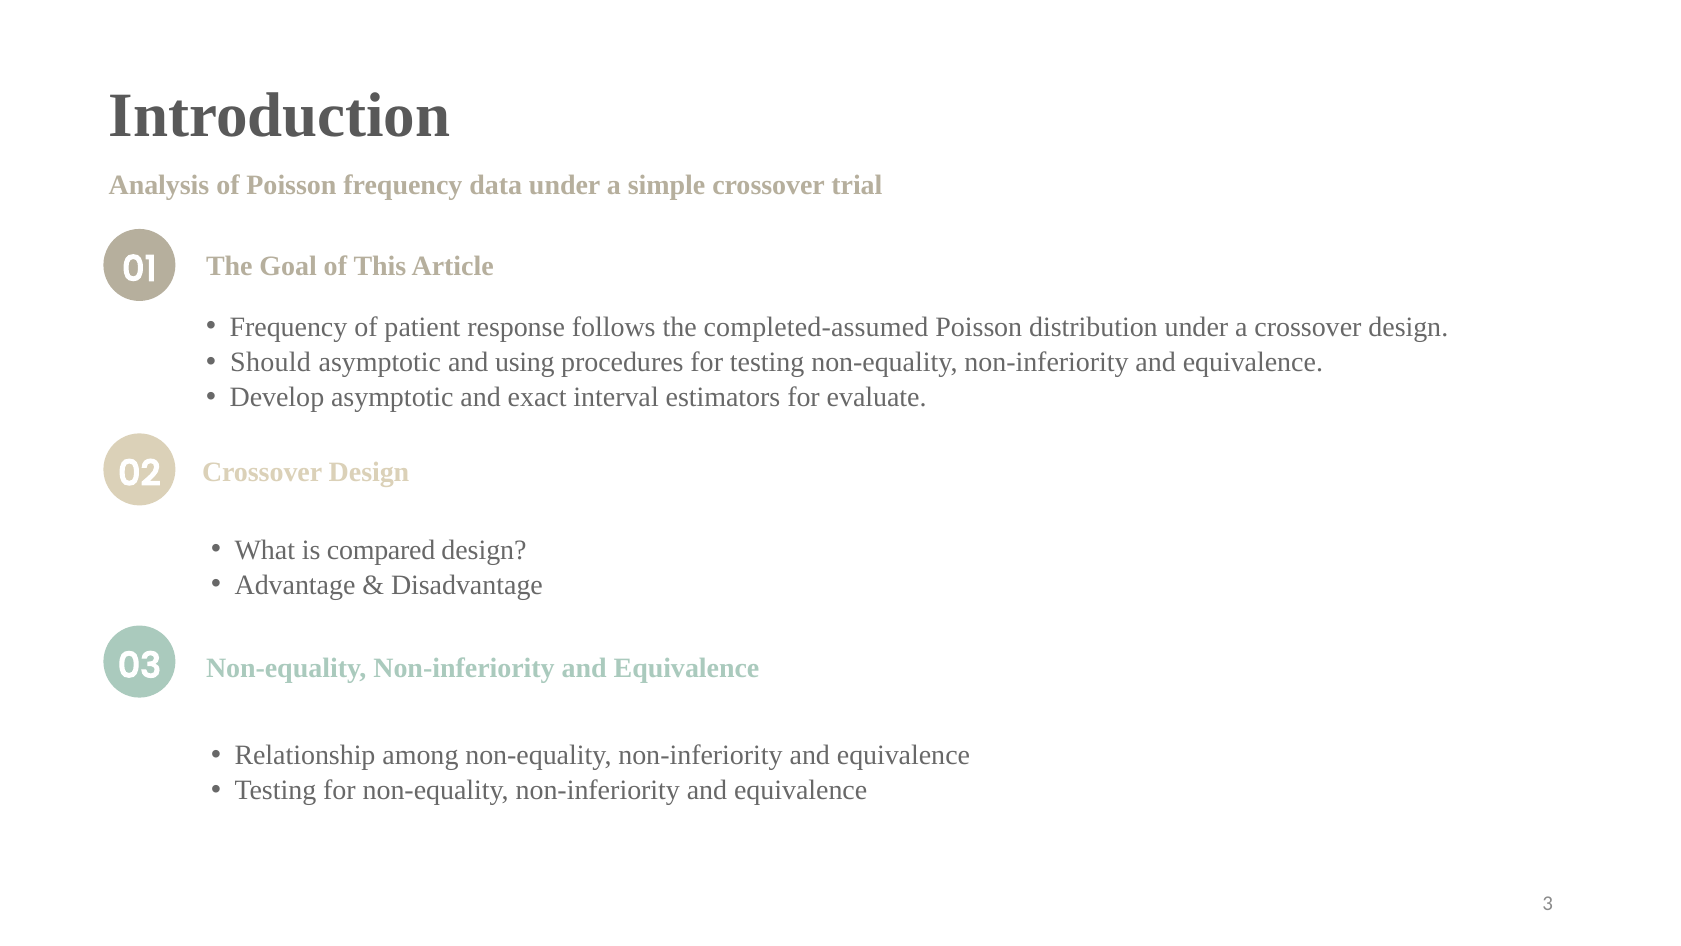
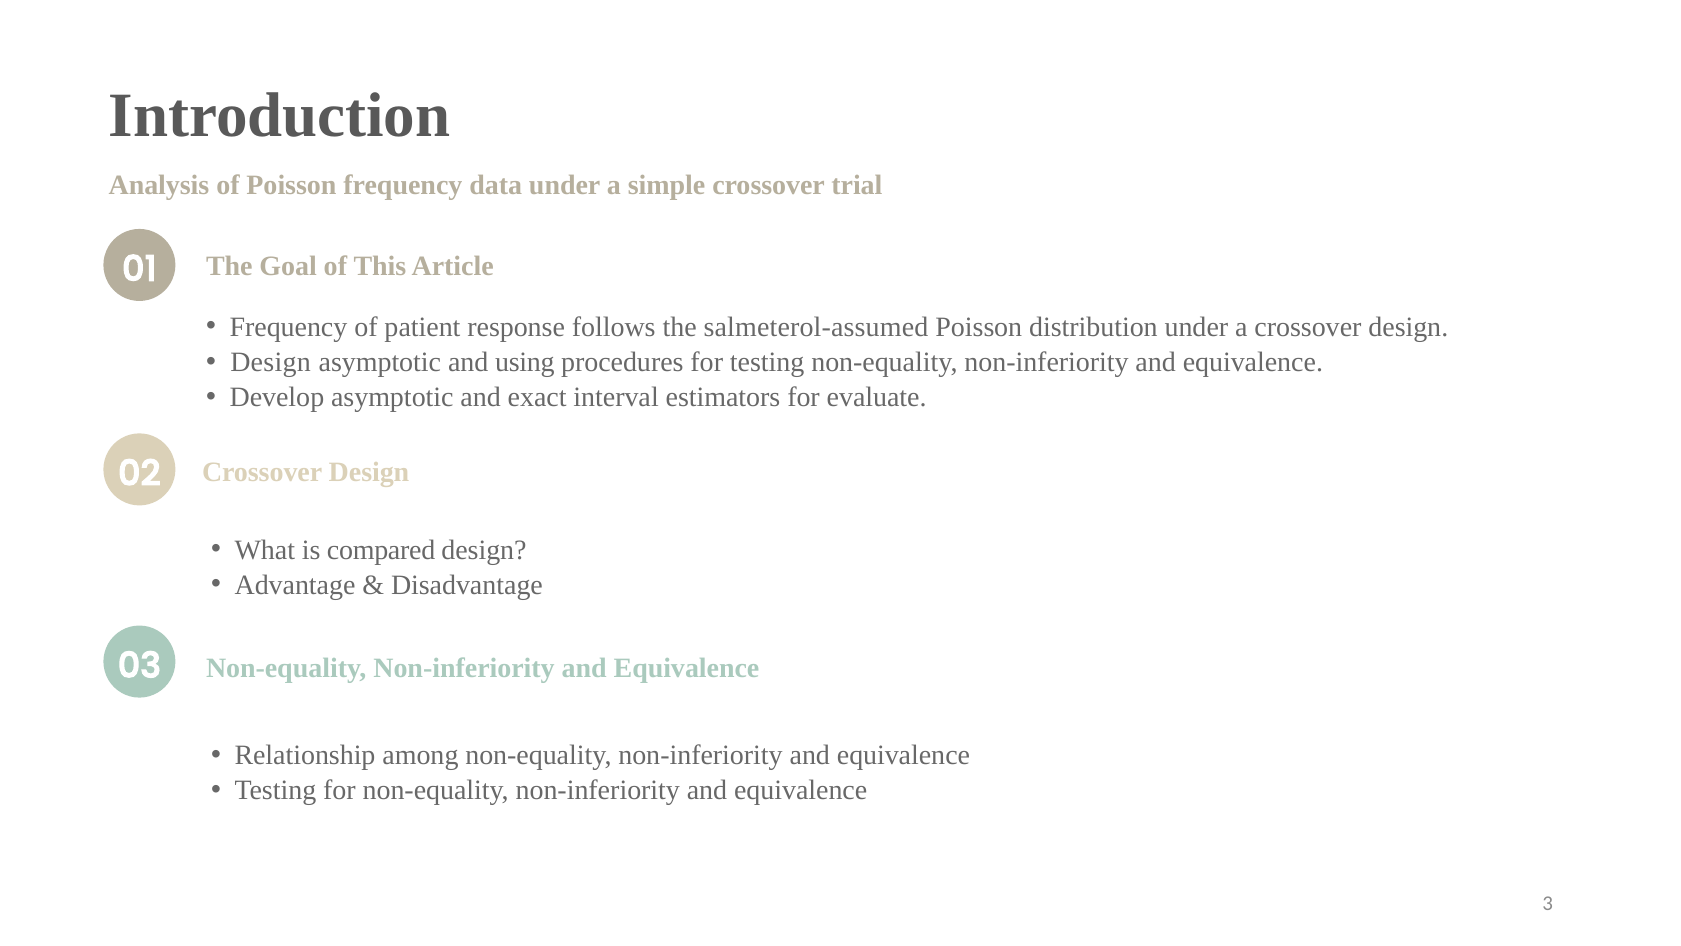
completed-assumed: completed-assumed -> salmeterol-assumed (816, 327)
Should: Should -> Design (271, 362)
